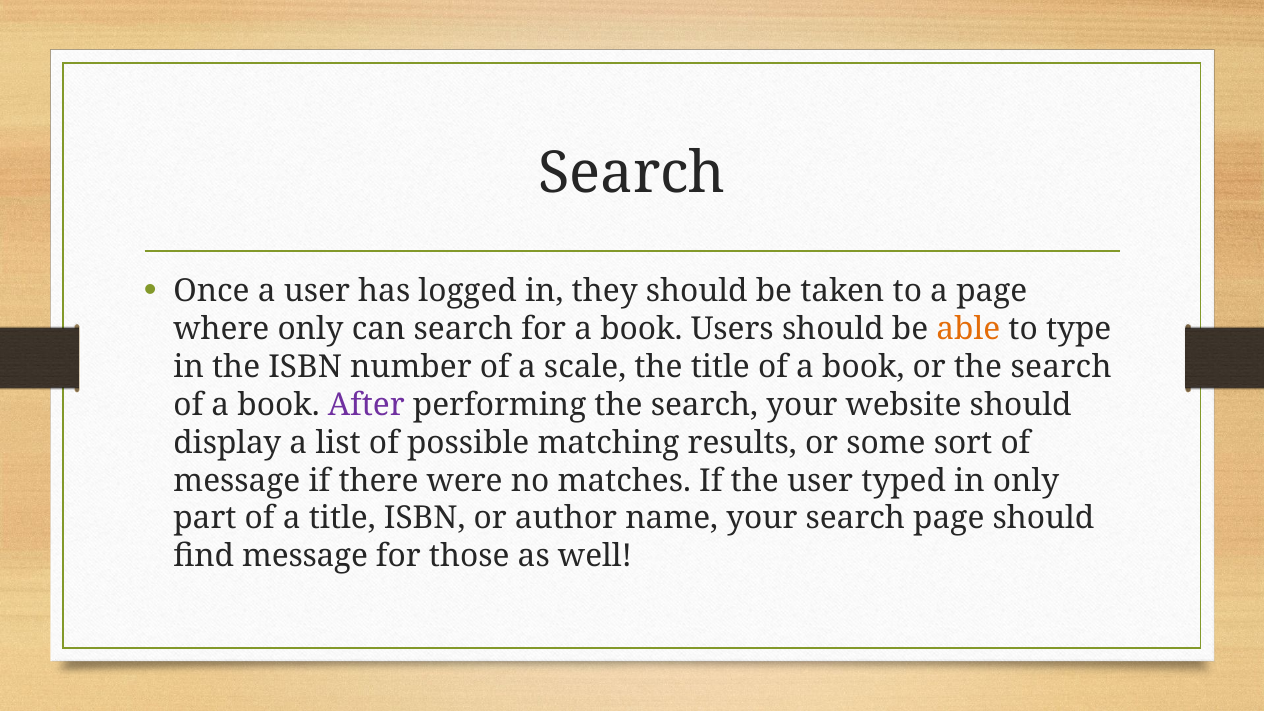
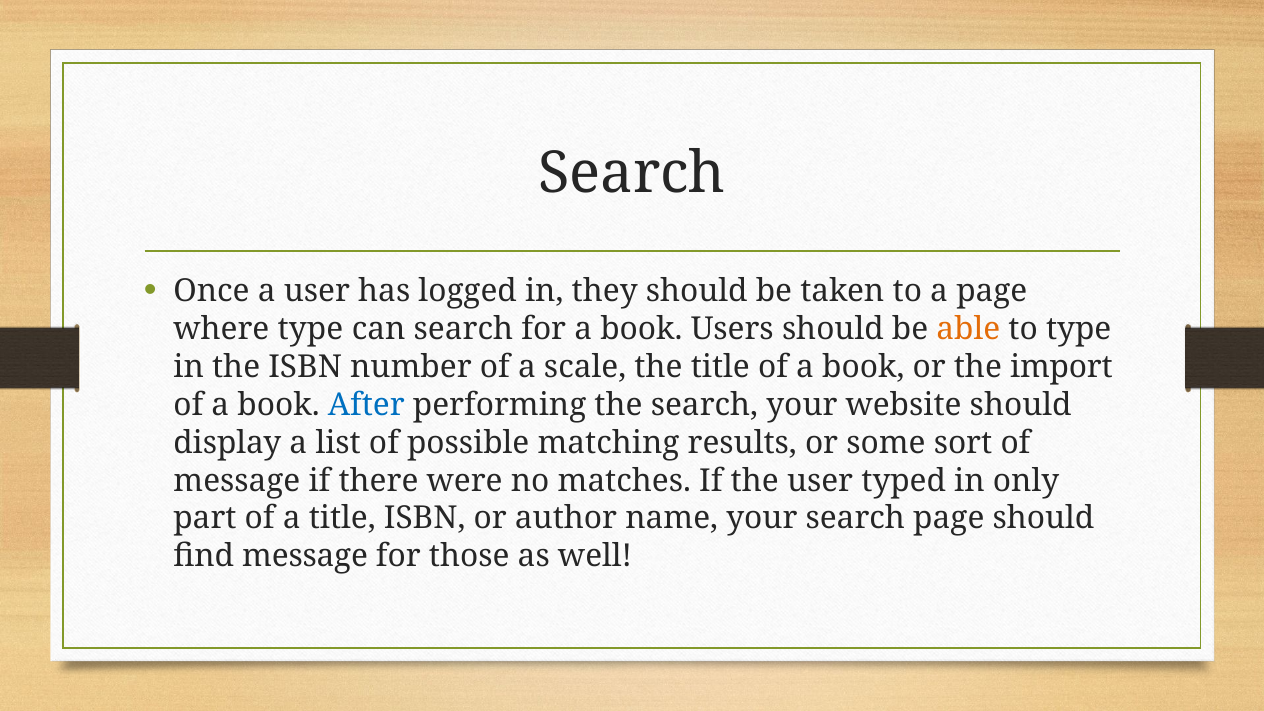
where only: only -> type (310, 329)
or the search: search -> import (1061, 367)
After colour: purple -> blue (366, 405)
